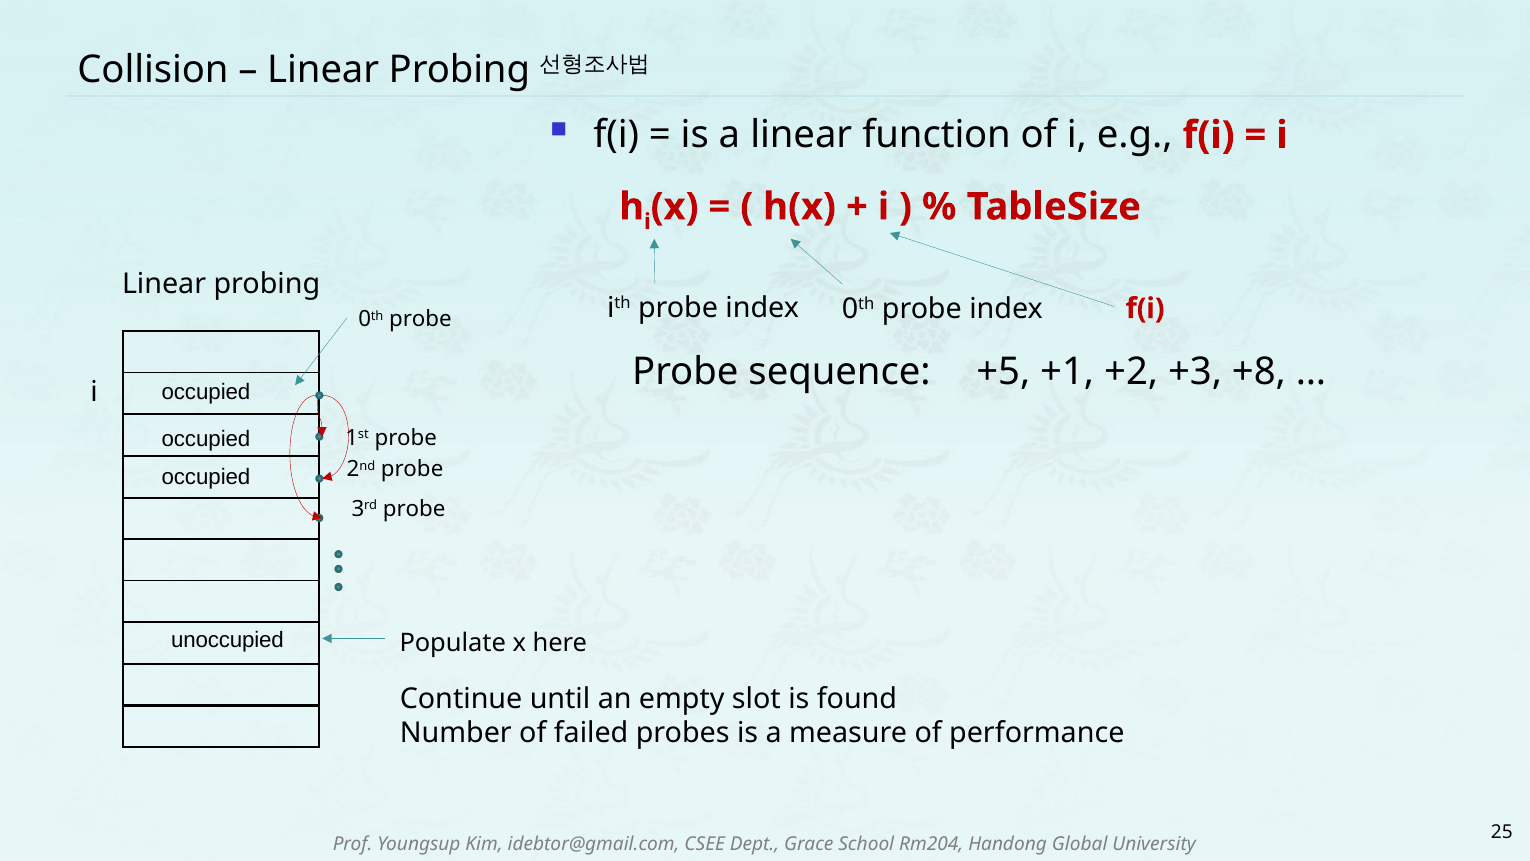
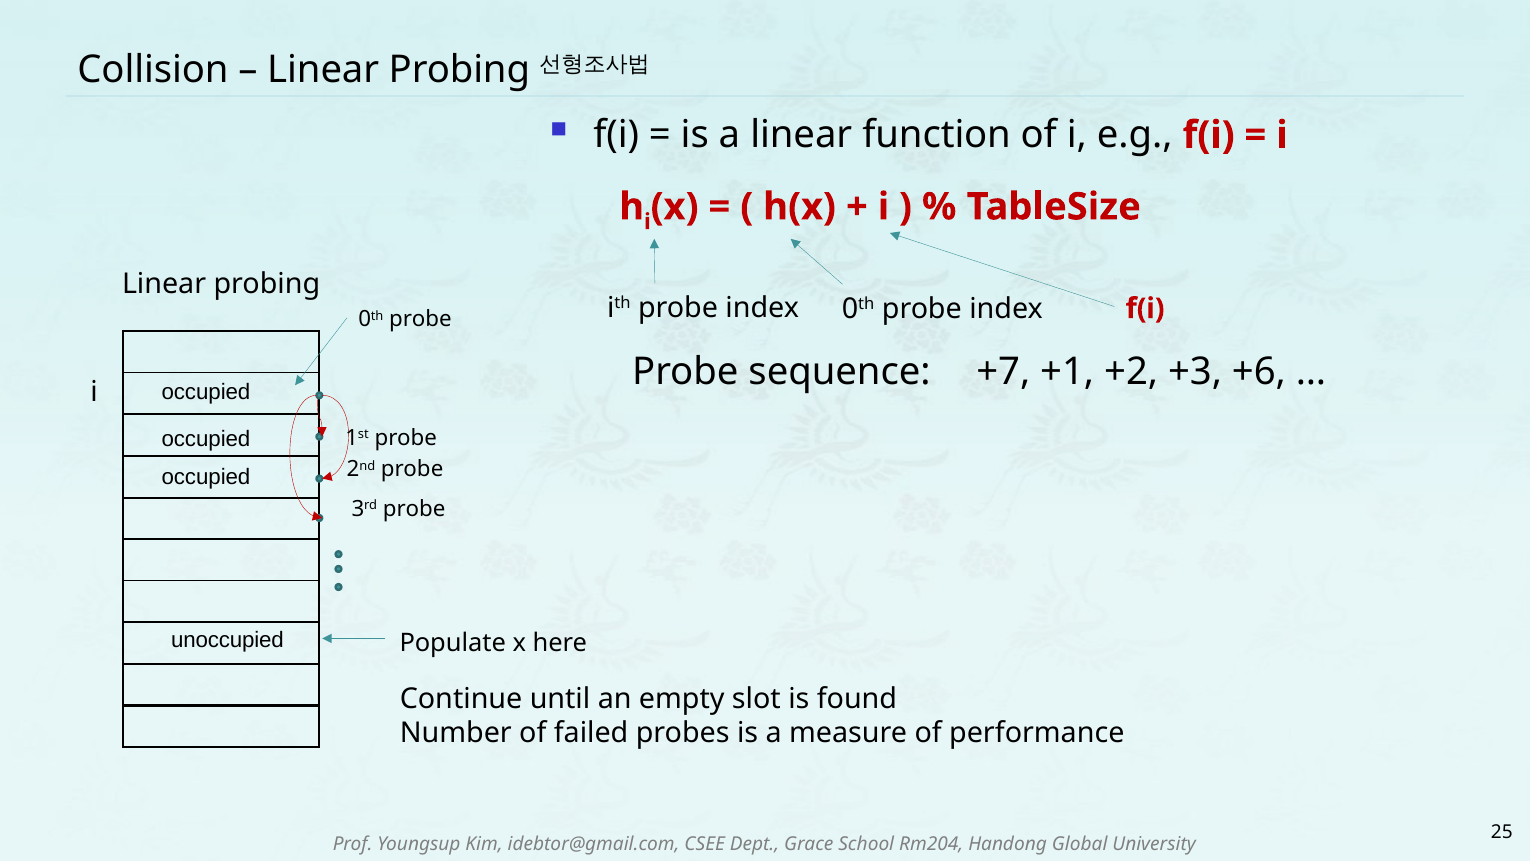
+5: +5 -> +7 (1003, 371)
+8: +8 -> +6 (1259, 371)
